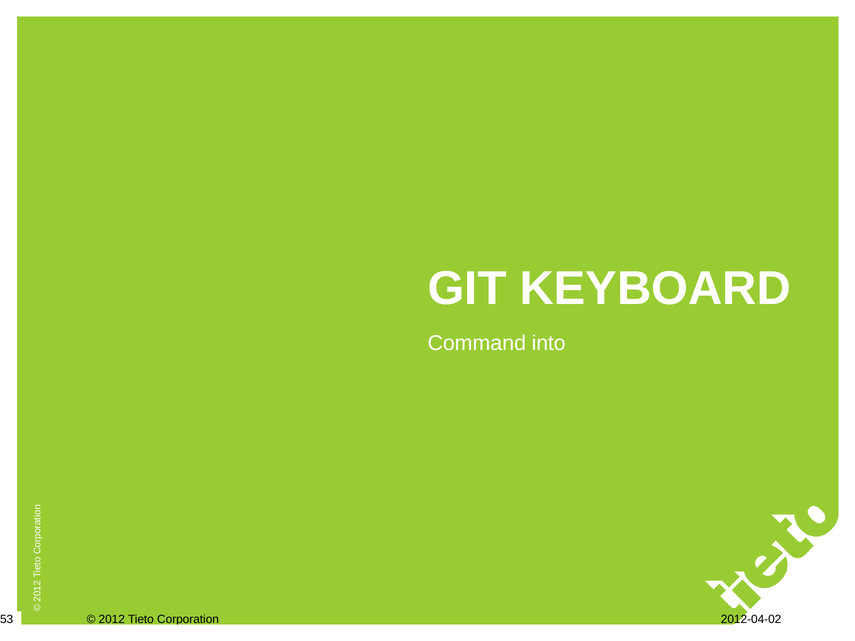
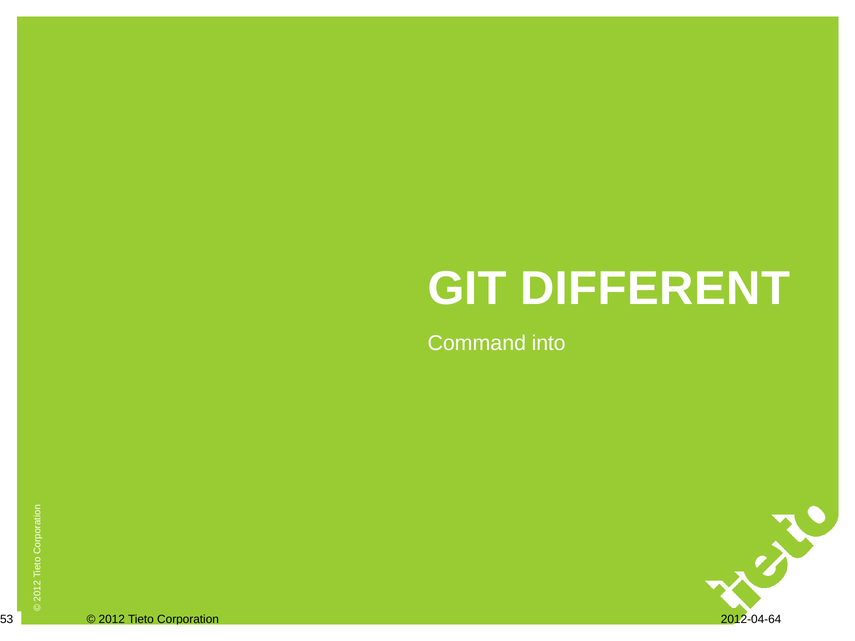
KEYBOARD: KEYBOARD -> DIFFERENT (655, 289)
2012-04-02: 2012-04-02 -> 2012-04-64 (751, 619)
